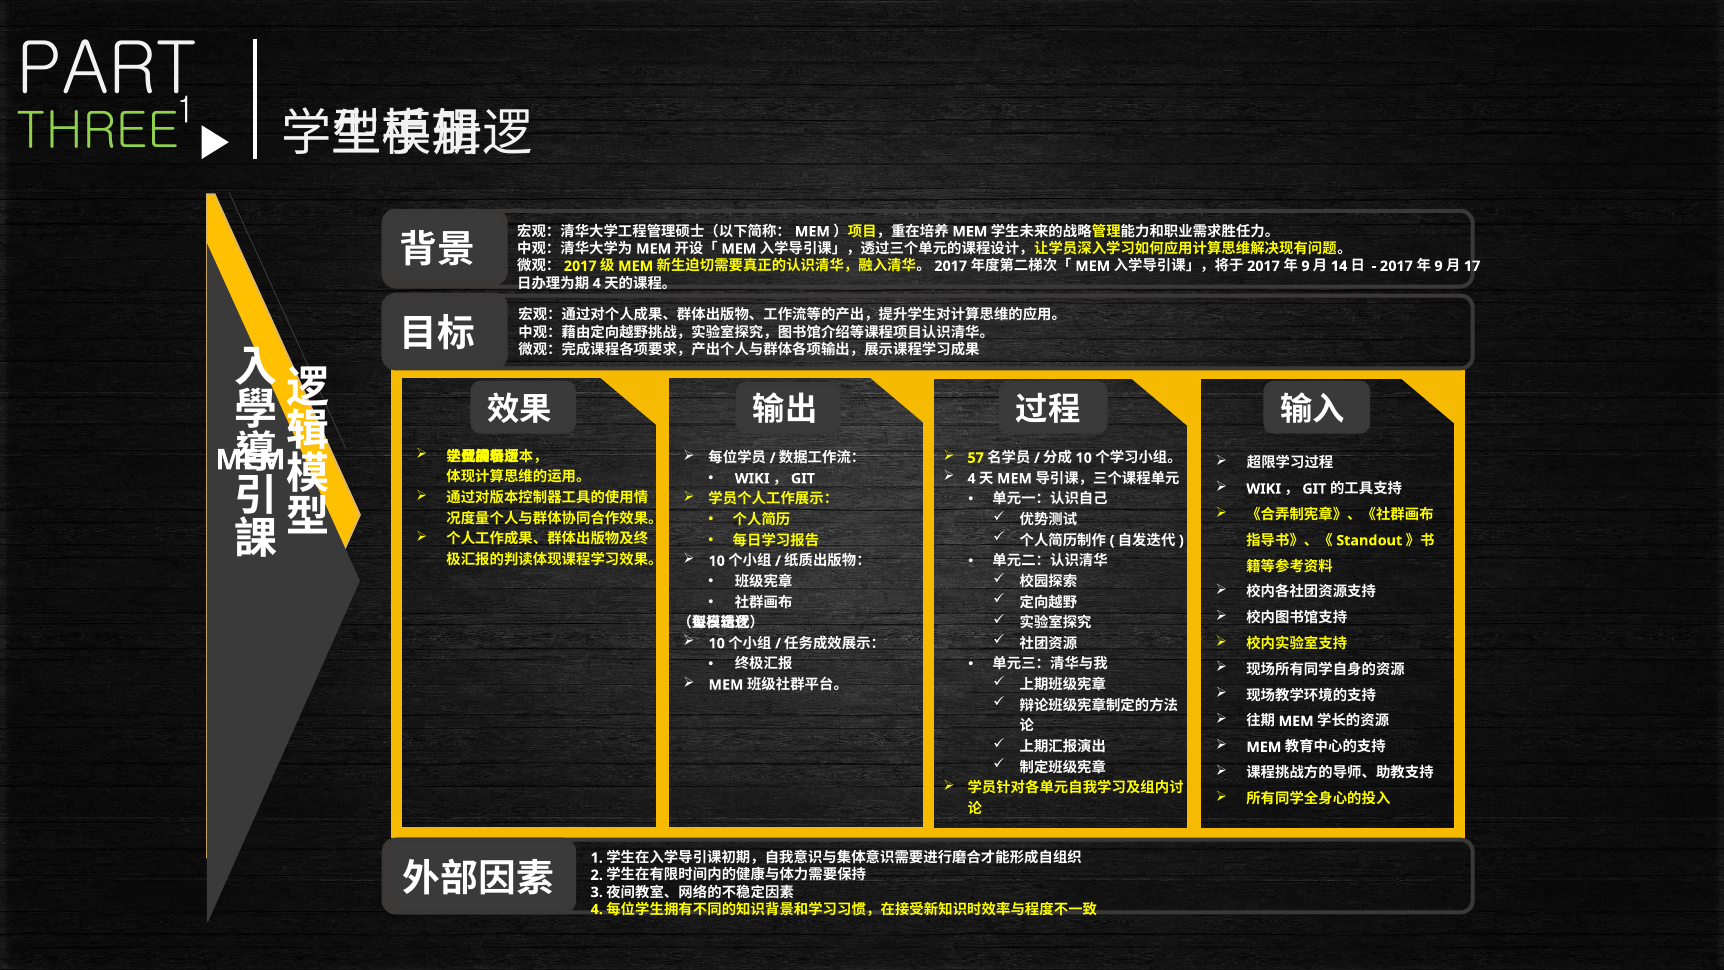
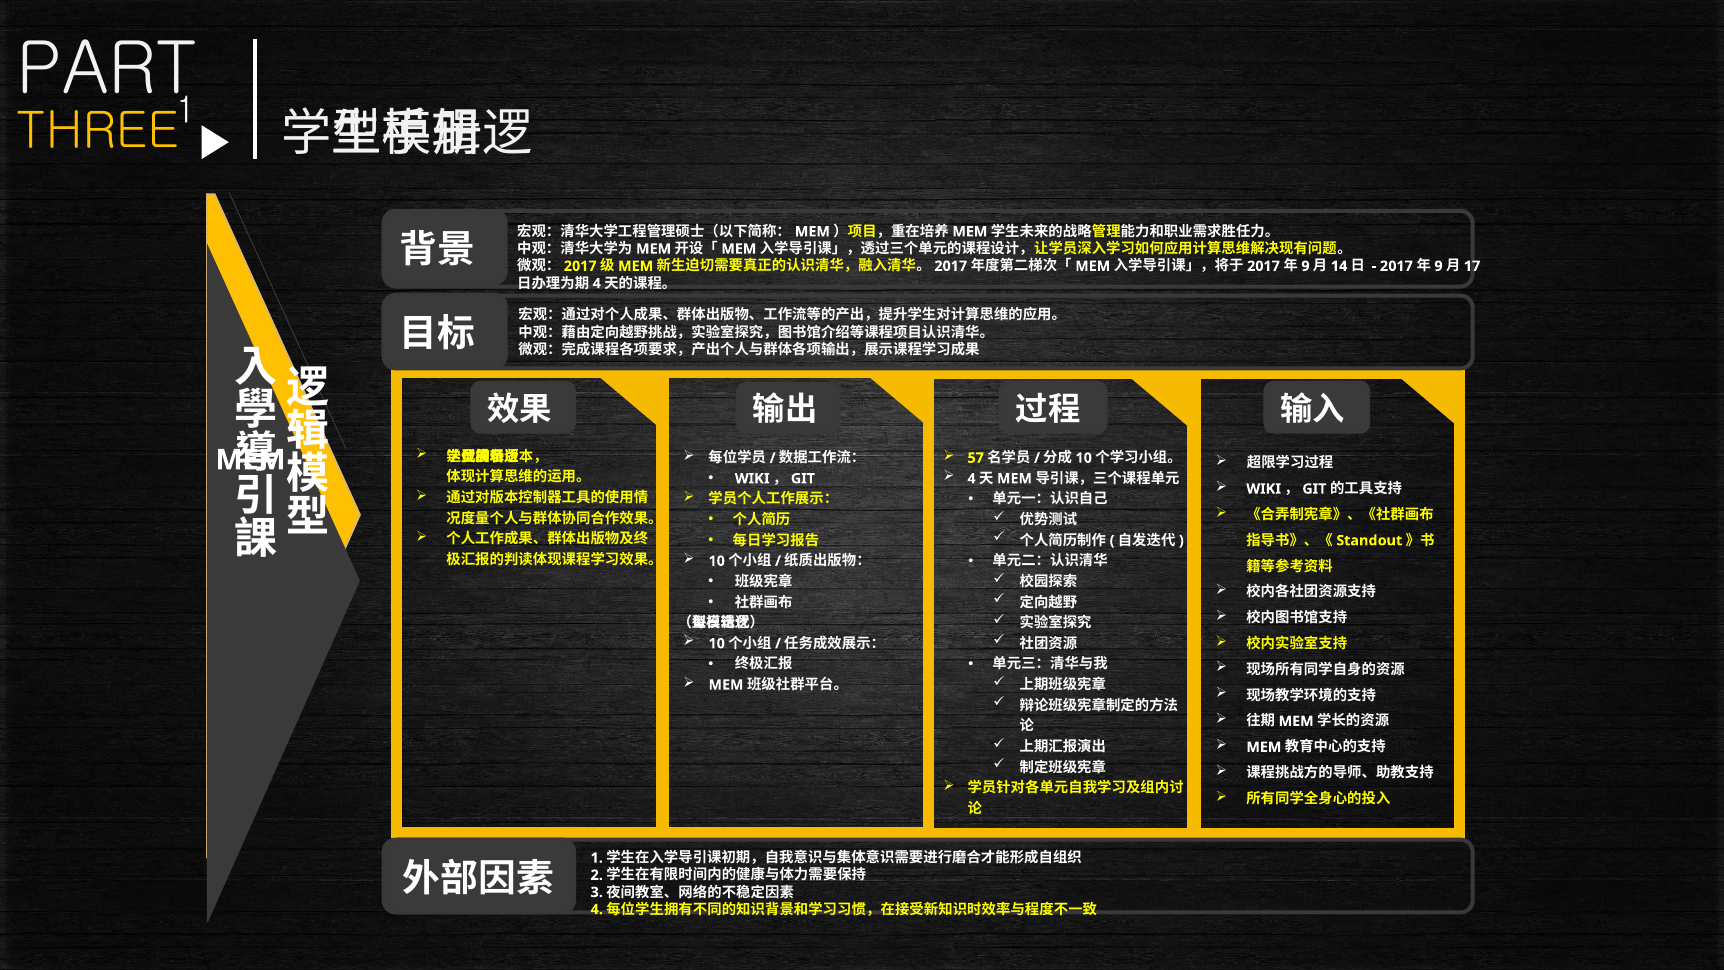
THREE colour: light green -> yellow (98, 131)
